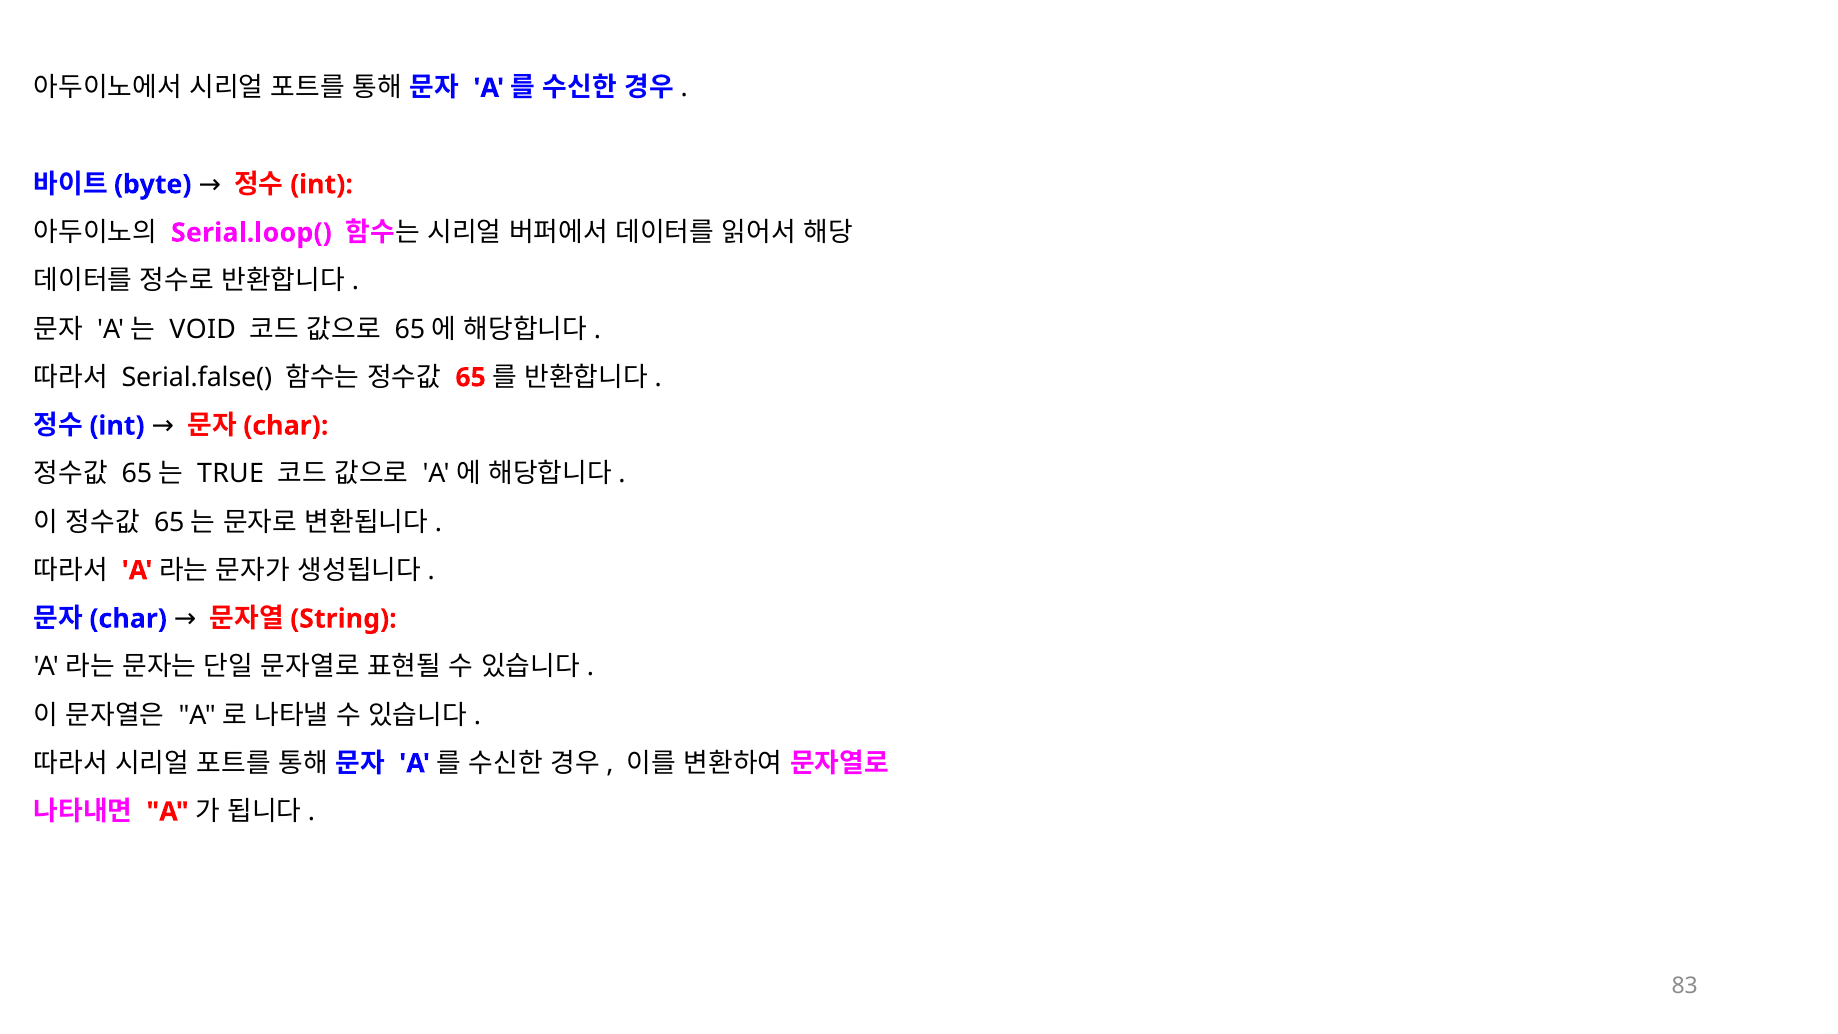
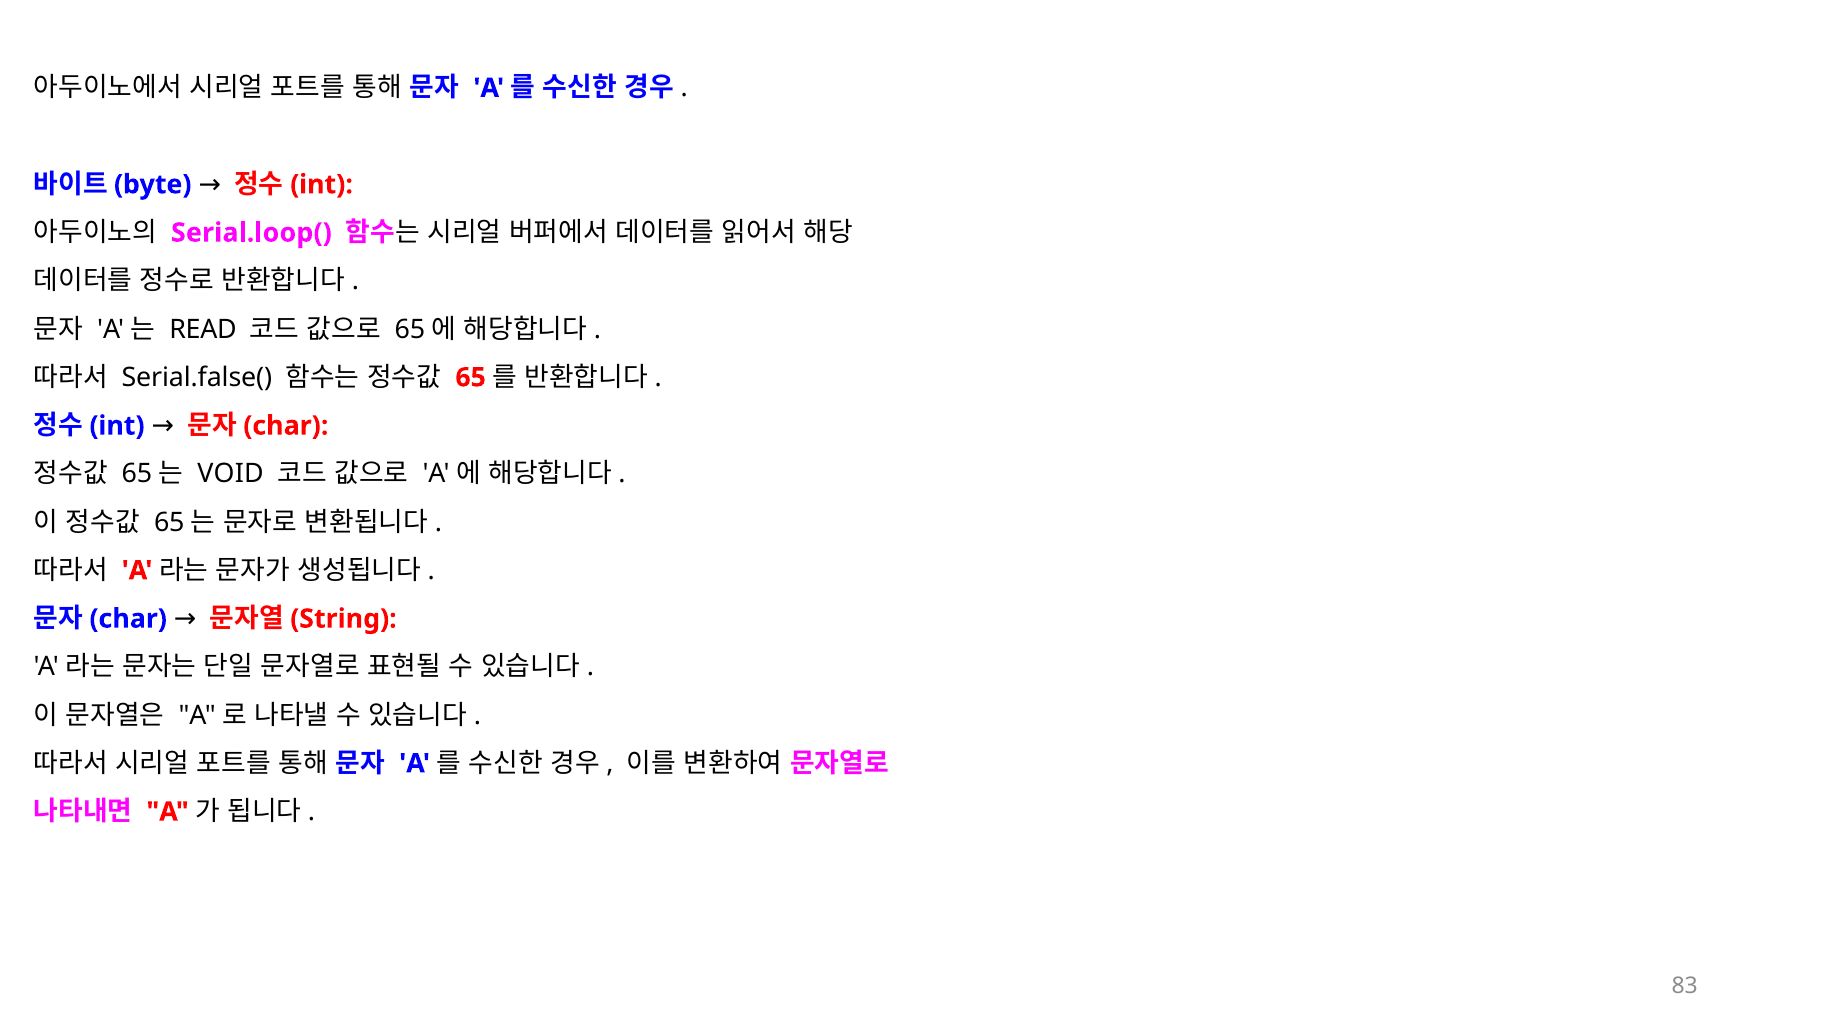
VOID: VOID -> READ (203, 329)
TRUE: TRUE -> VOID (231, 474)
